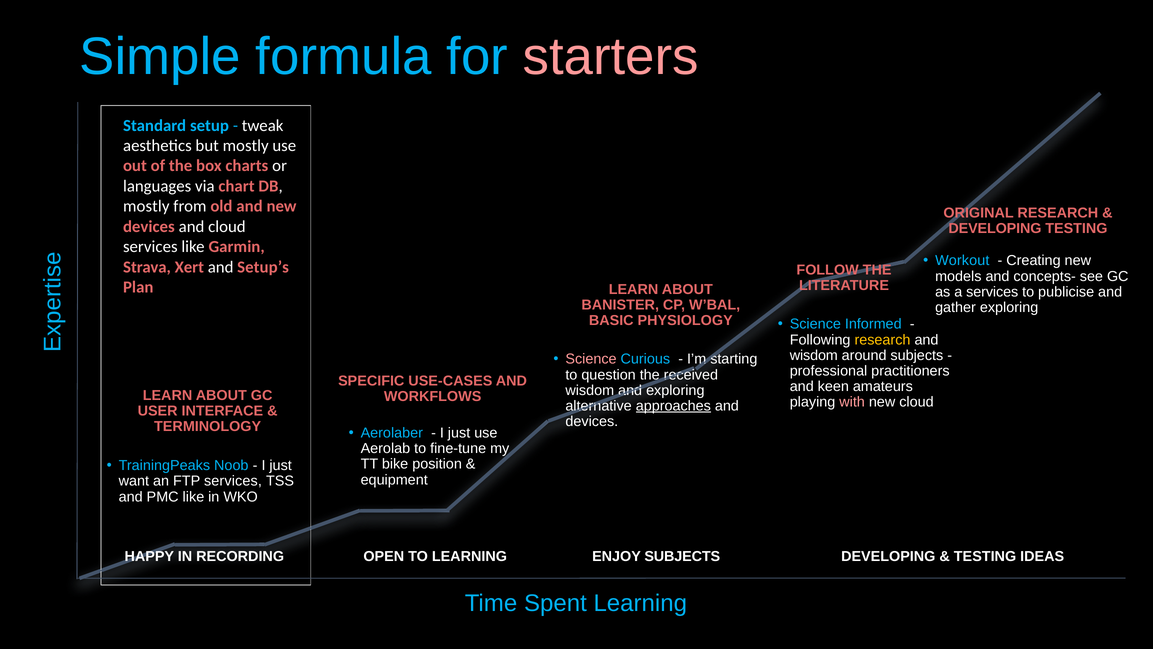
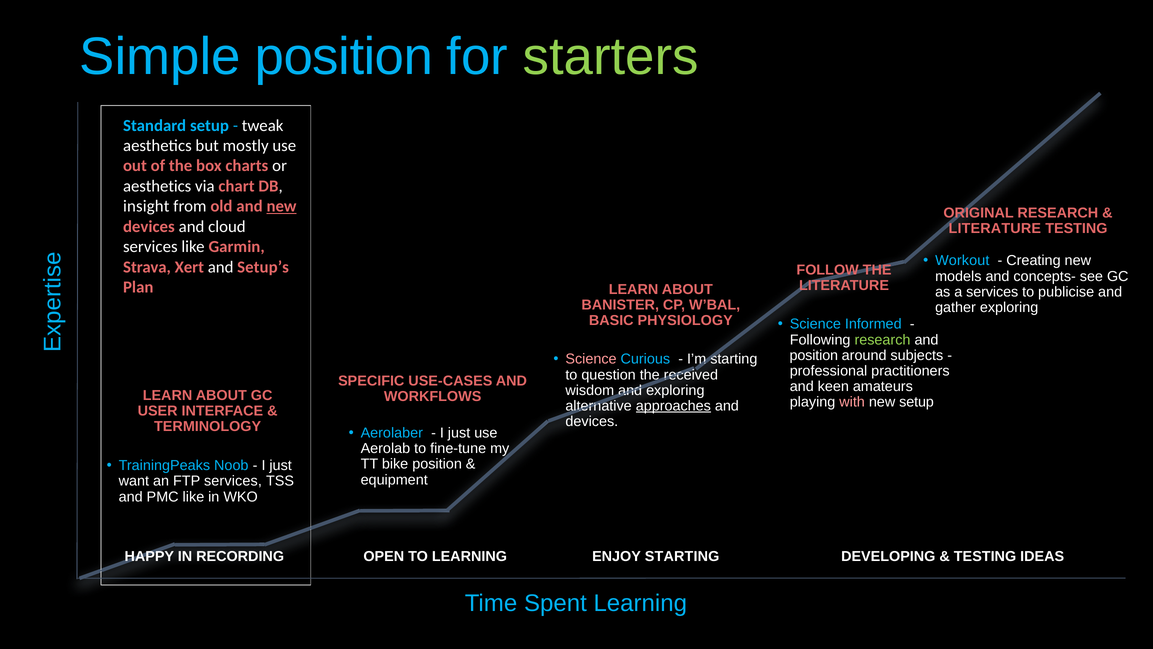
Simple formula: formula -> position (344, 57)
starters colour: pink -> light green (611, 57)
languages: languages -> aesthetics (157, 186)
mostly: mostly -> insight (146, 206)
new underline: none -> present (282, 206)
DEVELOPING: DEVELOPING -> LITERATURE (995, 228)
research colour: yellow -> light green (883, 340)
wisdom: wisdom -> position (814, 355)
new cloud: cloud -> setup (917, 402)
ENJOY SUBJECTS: SUBJECTS -> STARTING (682, 556)
